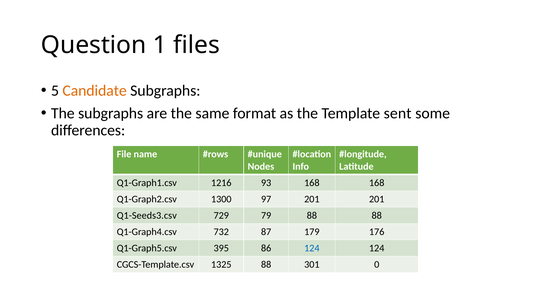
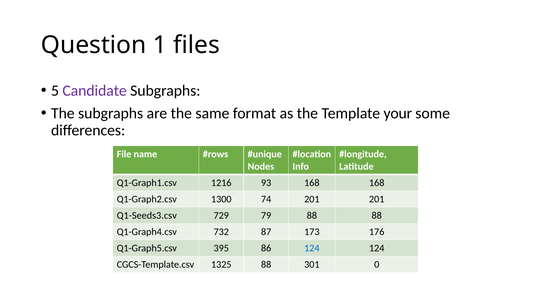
Candidate colour: orange -> purple (95, 91)
sent: sent -> your (398, 113)
97: 97 -> 74 (266, 199)
179: 179 -> 173 (312, 232)
